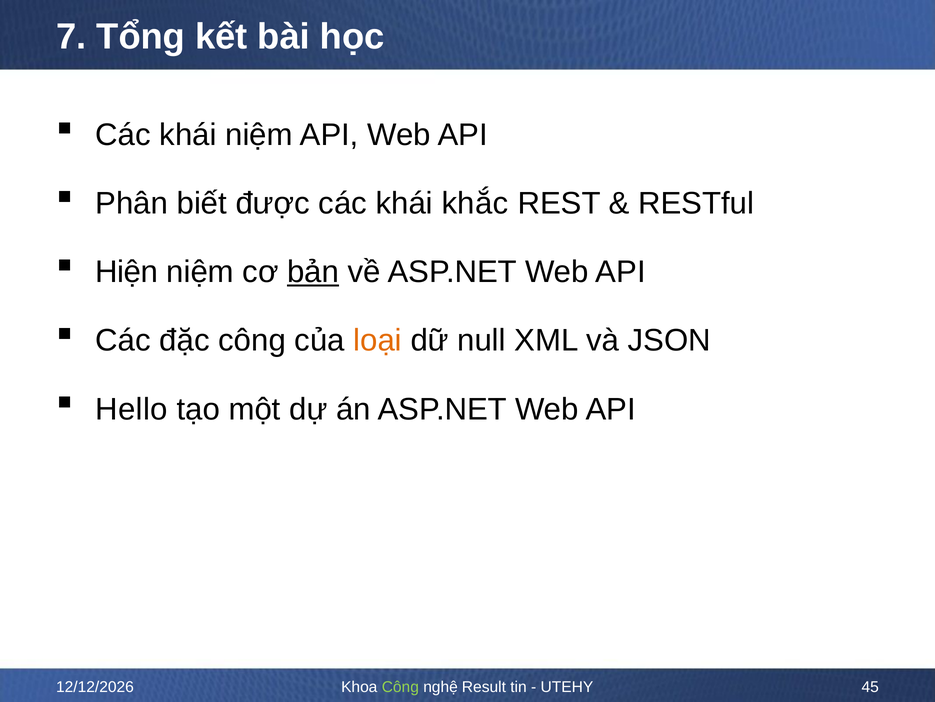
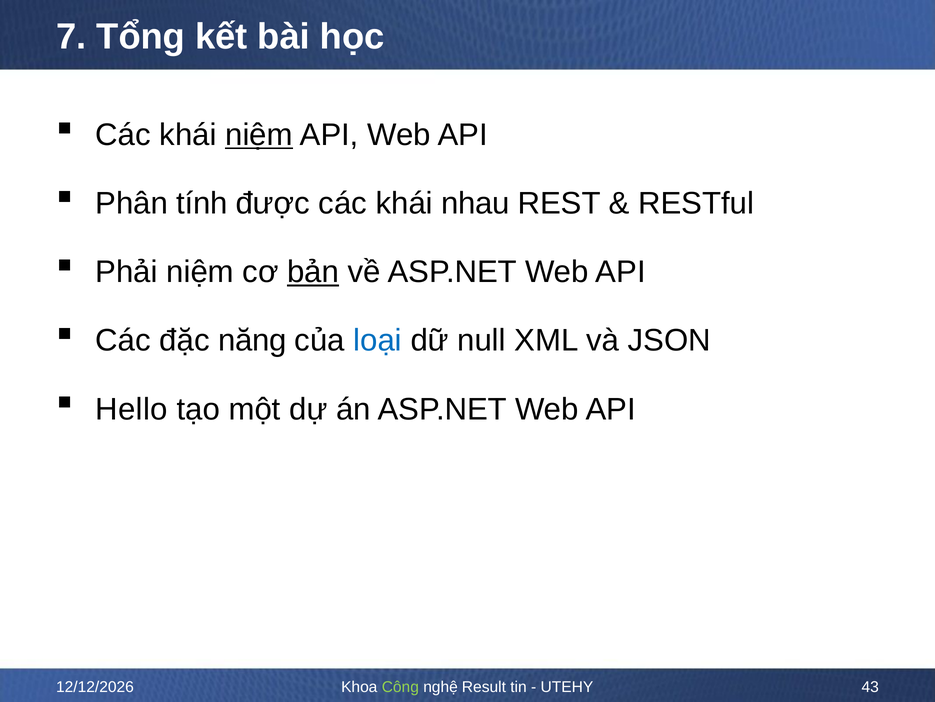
niệm underline: none -> present (259, 135)
biết: biết -> tính (202, 203)
khắc: khắc -> nhau (475, 203)
Hiện: Hiện -> Phải (127, 272)
đặc công: công -> năng (252, 340)
loại colour: orange -> blue (378, 340)
45: 45 -> 43 (870, 686)
